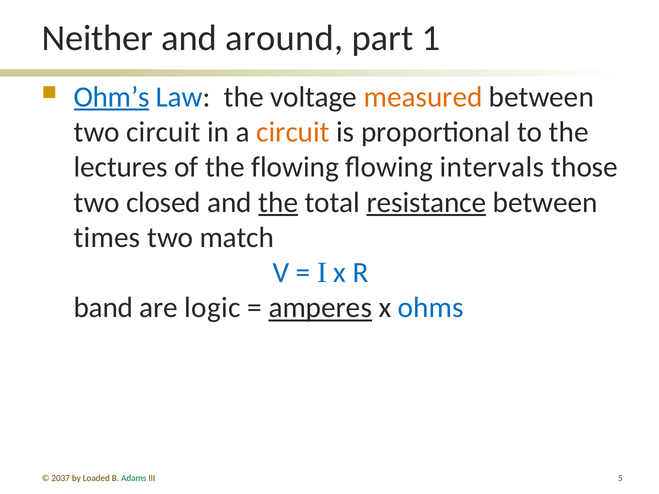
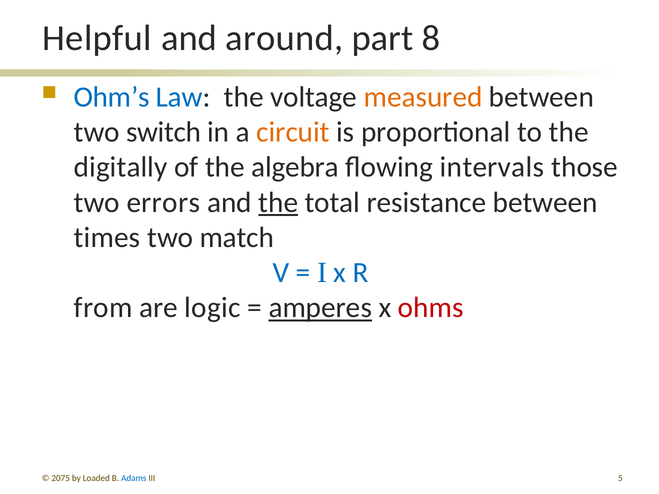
Neither: Neither -> Helpful (97, 38)
1: 1 -> 8 (431, 38)
Ohm’s underline: present -> none (112, 97)
two circuit: circuit -> switch (164, 132)
lectures: lectures -> digitally (121, 167)
the flowing: flowing -> algebra (295, 167)
closed: closed -> errors (163, 202)
resistance underline: present -> none (426, 202)
band: band -> from (103, 308)
ohms colour: blue -> red (431, 308)
2037: 2037 -> 2075 (61, 478)
Adams colour: green -> blue (134, 478)
